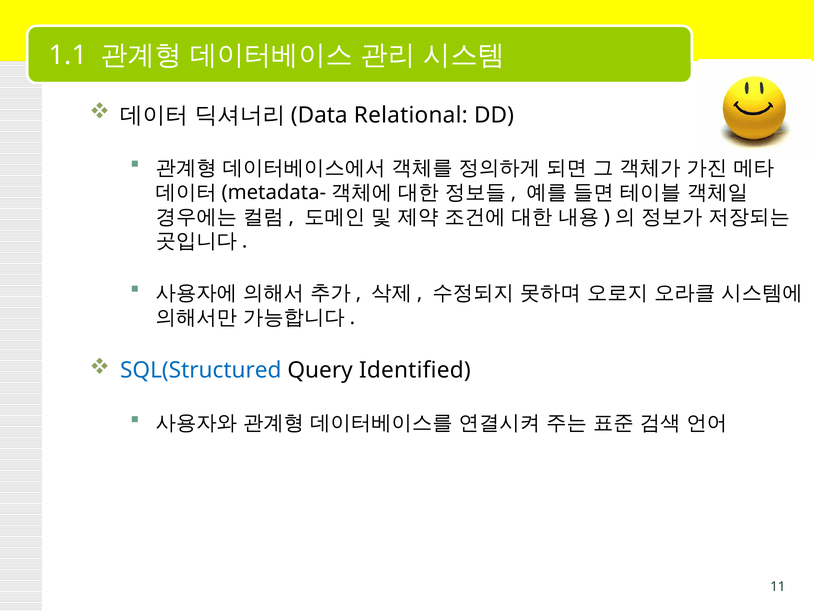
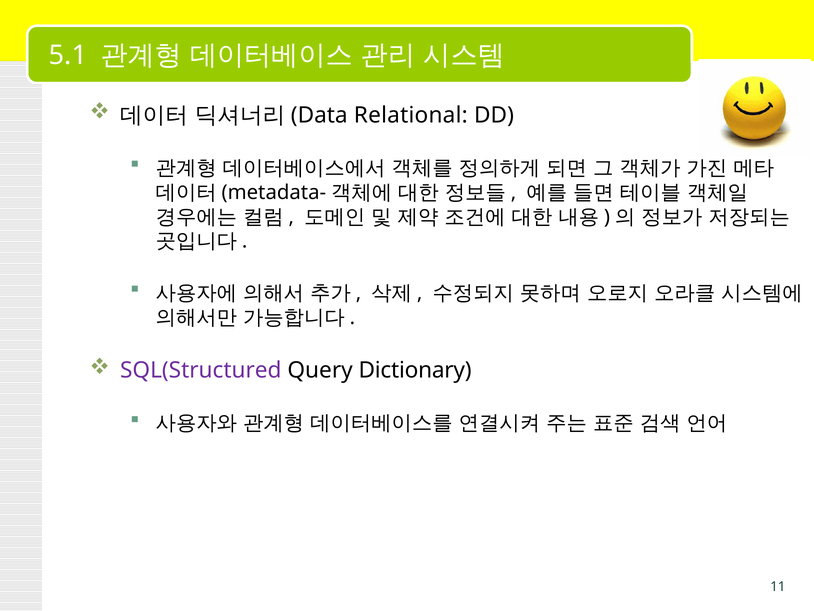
1.1: 1.1 -> 5.1 (68, 55)
SQL(Structured colour: blue -> purple (201, 370)
Identified: Identified -> Dictionary (415, 370)
